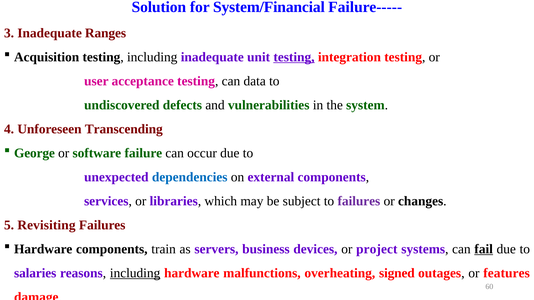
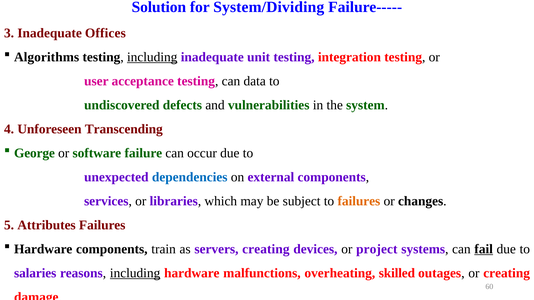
System/Financial: System/Financial -> System/Dividing (269, 7)
Ranges: Ranges -> Offices (105, 33)
Acquisition: Acquisition -> Algorithms (47, 57)
including underline: none -> present (152, 57)
testing underline: present -> none (294, 57)
failures colour: purple -> orange (359, 201)
Revisiting: Revisiting -> Attributes (47, 225)
servers business: business -> creating (266, 249)
signed: signed -> skilled (397, 273)
or features: features -> creating (507, 273)
